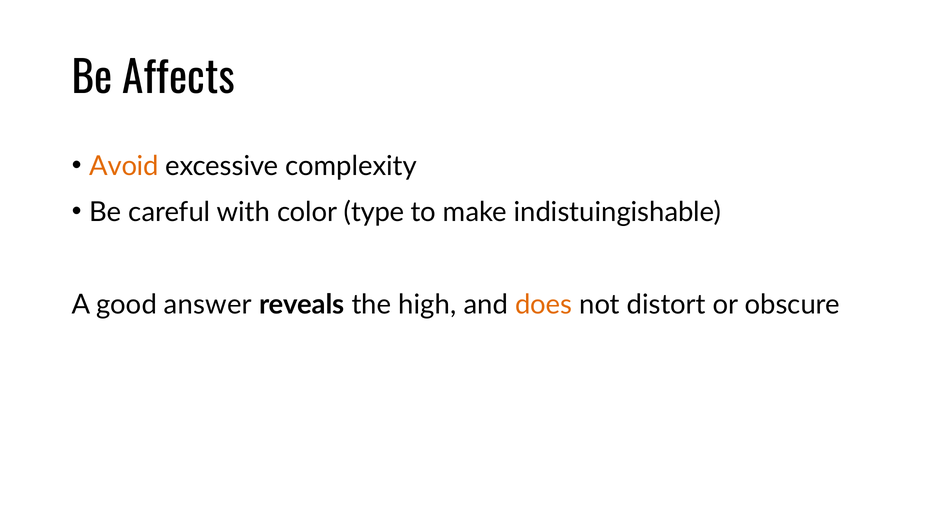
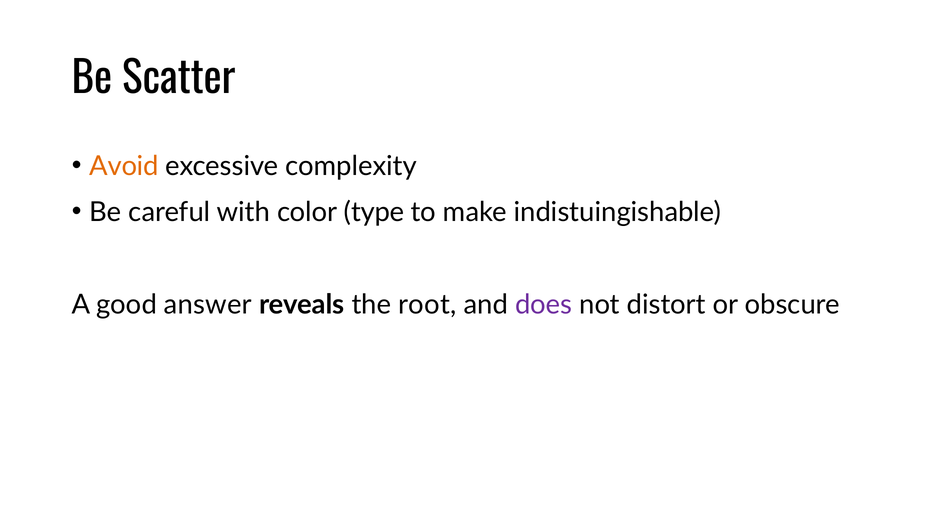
Affects: Affects -> Scatter (179, 79)
high: high -> root (427, 305)
does colour: orange -> purple (544, 305)
